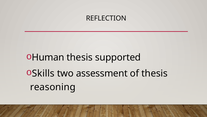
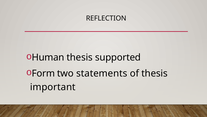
Skills: Skills -> Form (43, 73)
assessment: assessment -> statements (102, 73)
reasoning: reasoning -> important (53, 87)
